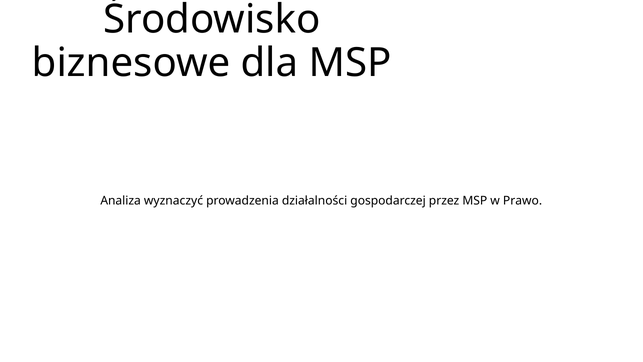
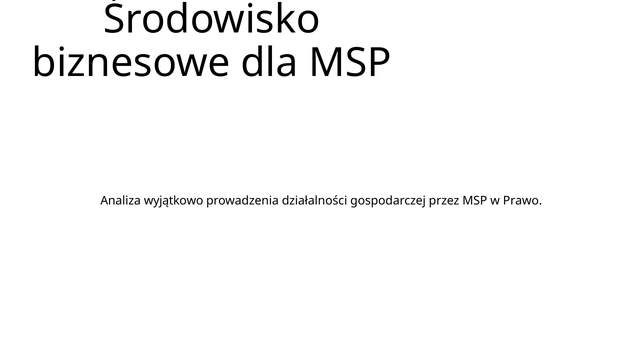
wyznaczyć: wyznaczyć -> wyjątkowo (174, 200)
